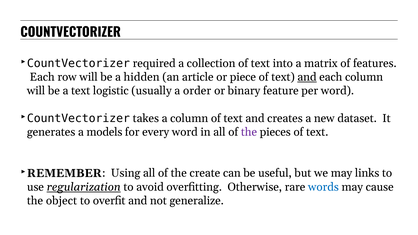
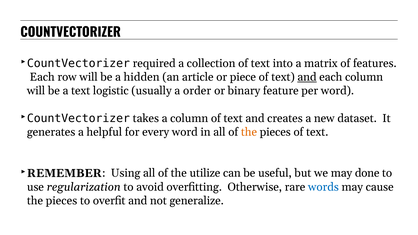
models: models -> helpful (104, 132)
the colour: purple -> orange (249, 132)
create: create -> utilize (205, 173)
links: links -> done (367, 173)
regularization underline: present -> none (84, 187)
object: object -> pieces (61, 200)
